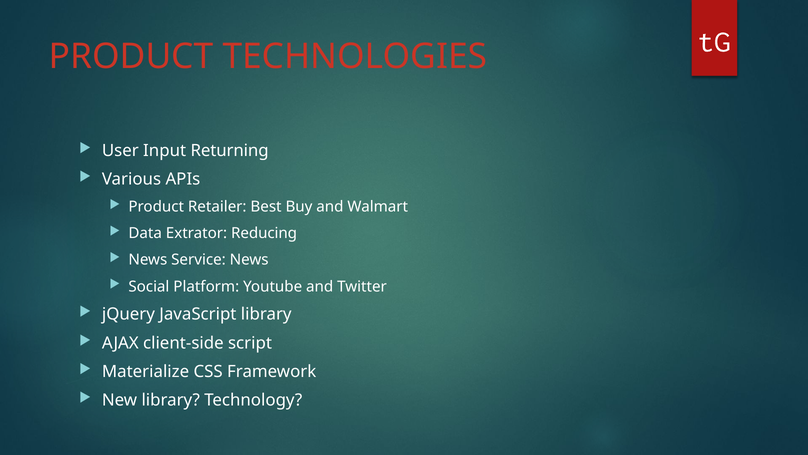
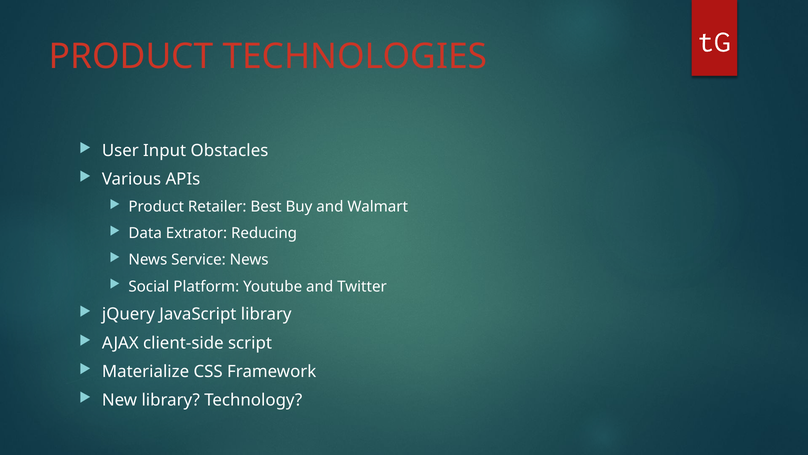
Returning: Returning -> Obstacles (230, 150)
